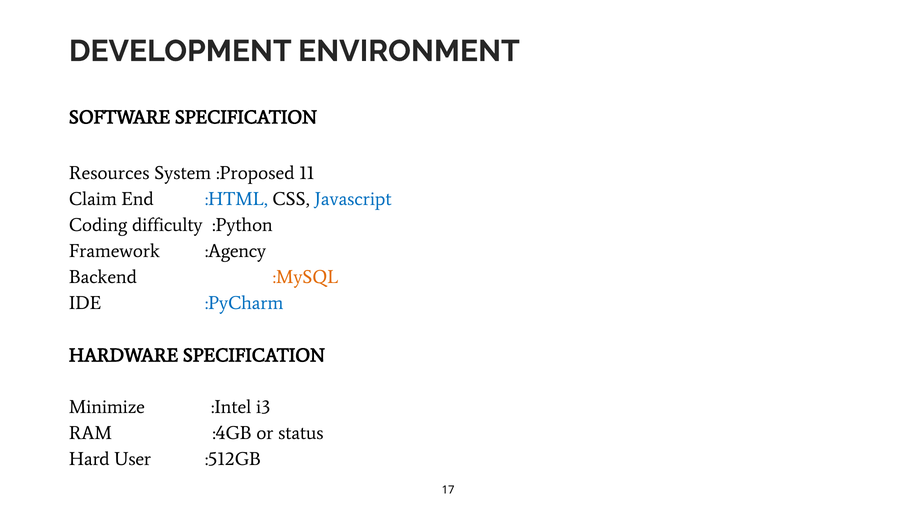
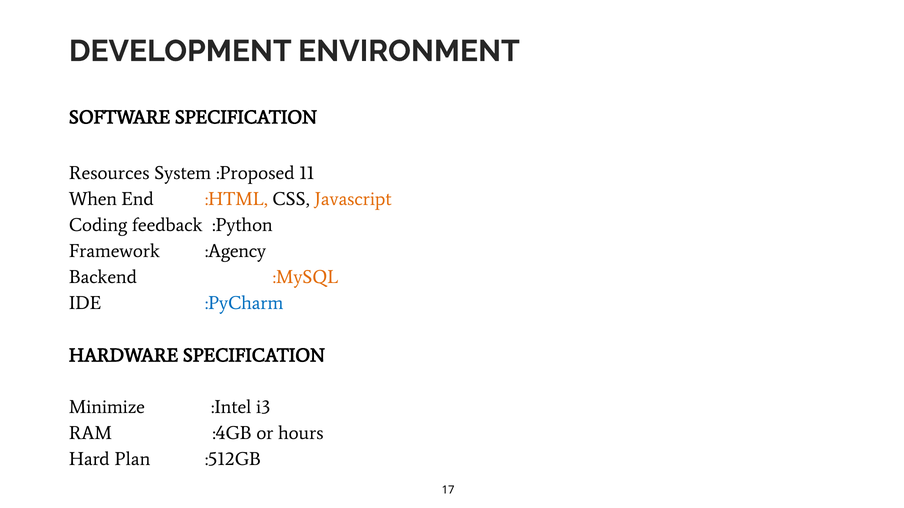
Claim: Claim -> When (93, 199)
:HTML colour: blue -> orange (236, 199)
Javascript colour: blue -> orange (353, 199)
difficulty: difficulty -> feedback (167, 225)
status: status -> hours (301, 434)
User: User -> Plan (132, 460)
